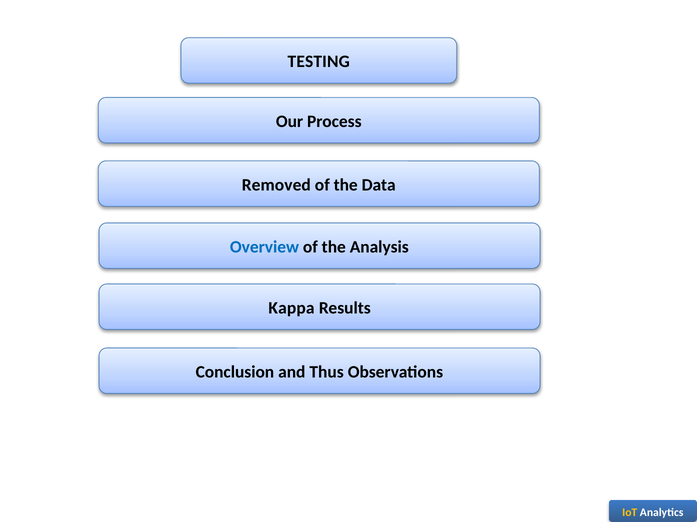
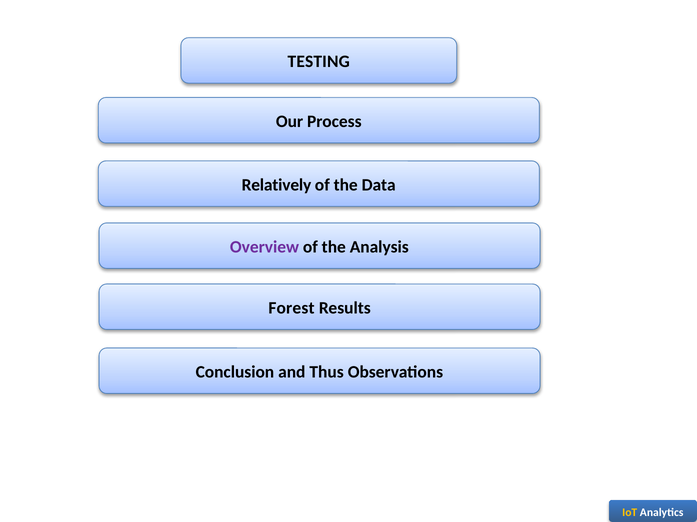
Removed: Removed -> Relatively (276, 185)
Overview colour: blue -> purple (264, 247)
Kappa: Kappa -> Forest (291, 308)
